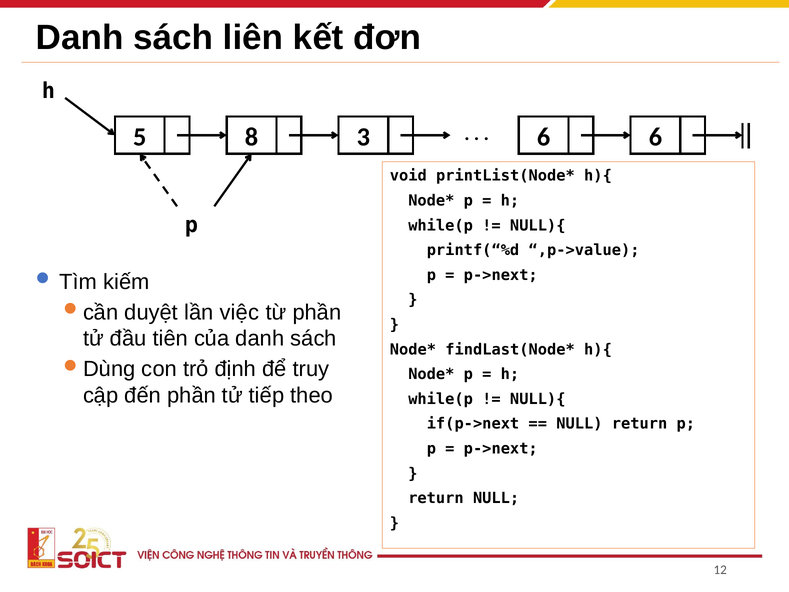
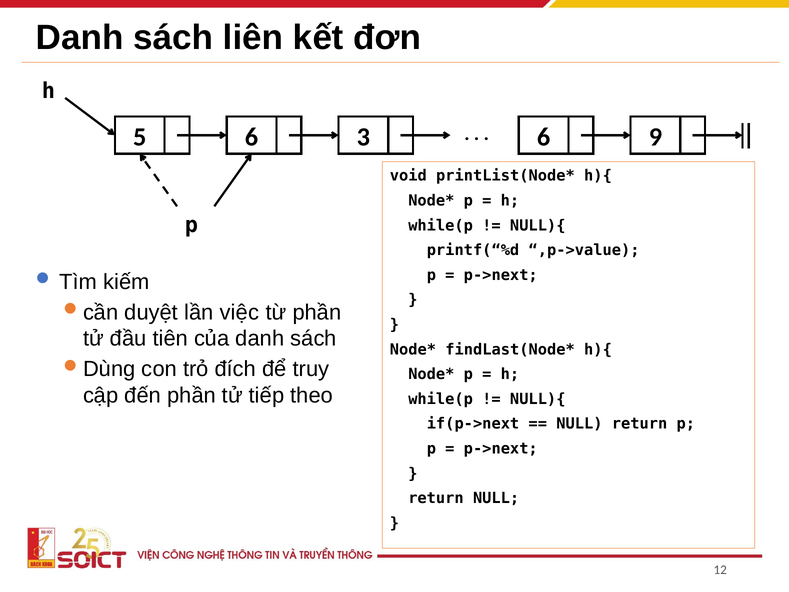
5 8: 8 -> 6 (252, 137)
6 6: 6 -> 9 (655, 137)
định: định -> đích (235, 369)
